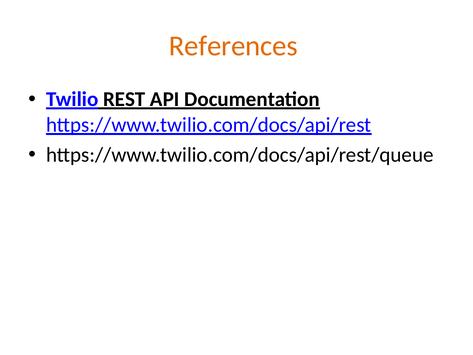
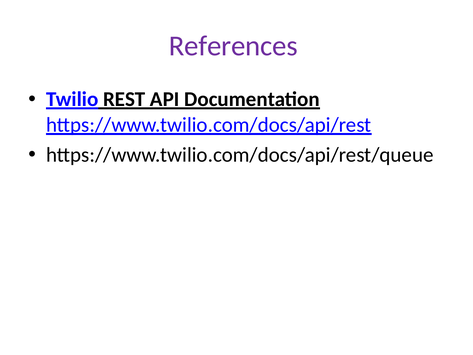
References colour: orange -> purple (233, 46)
